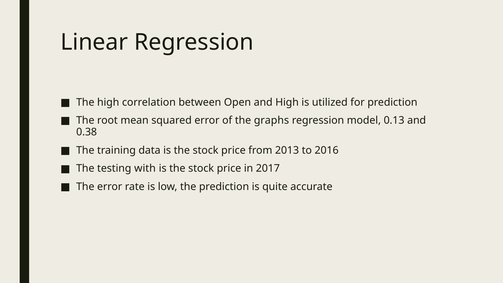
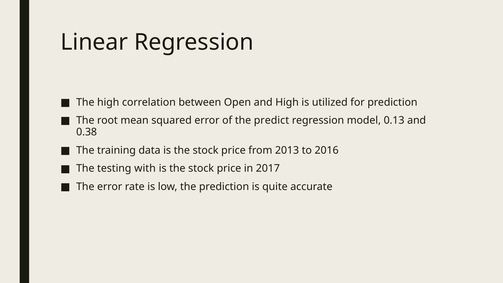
graphs: graphs -> predict (271, 120)
